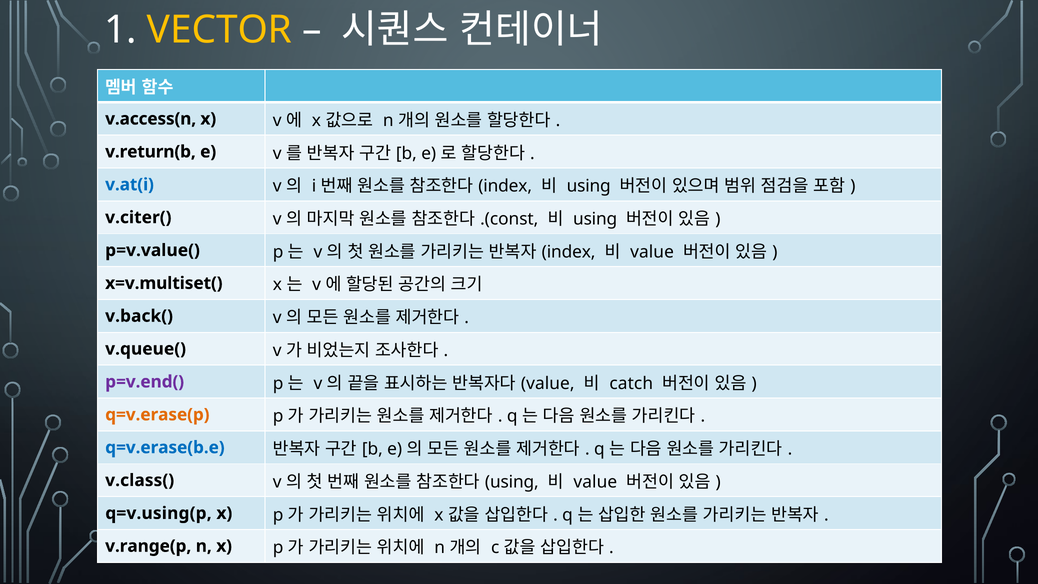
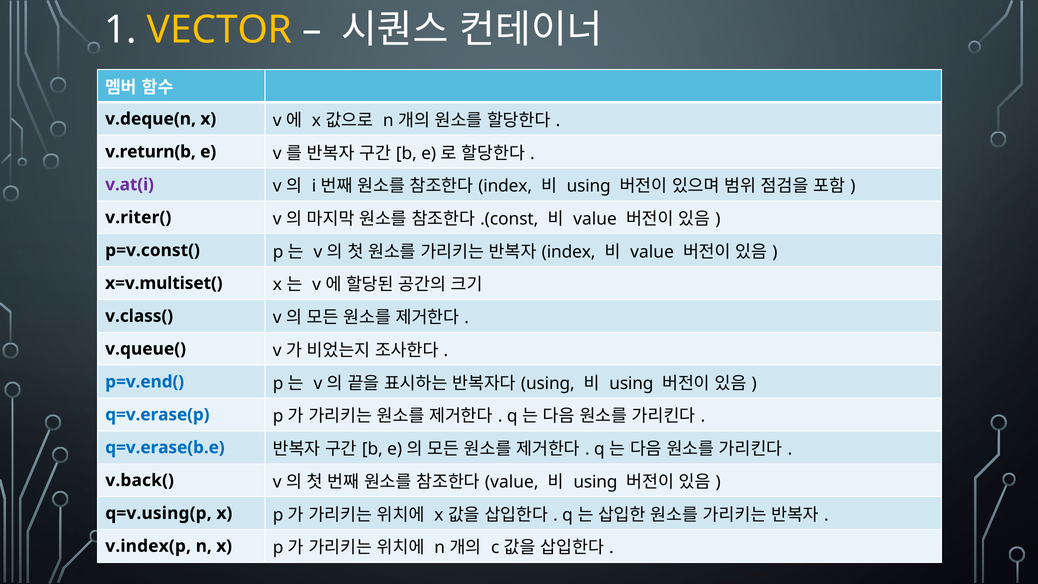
v.access(n: v.access(n -> v.deque(n (151, 119)
v.at(i colour: blue -> purple (130, 185)
v.citer(: v.citer( -> v.riter( (138, 217)
using: using -> value (595, 219)
p=v.value(: p=v.value( -> p=v.const( (153, 250)
v.back(: v.back( -> v.class( (139, 316)
p=v.end( colour: purple -> blue (145, 382)
value: value -> using (548, 383)
catch: catch -> using (631, 383)
q=v.erase(p colour: orange -> blue (157, 415)
v.class(: v.class( -> v.back( (140, 480)
using: using -> value (512, 482)
value: value -> using (595, 482)
v.range(p: v.range(p -> v.index(p (148, 546)
